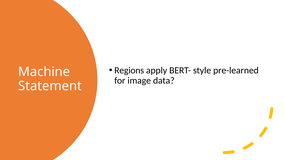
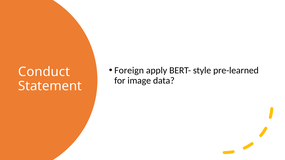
Regions: Regions -> Foreign (129, 70)
Machine: Machine -> Conduct (44, 72)
